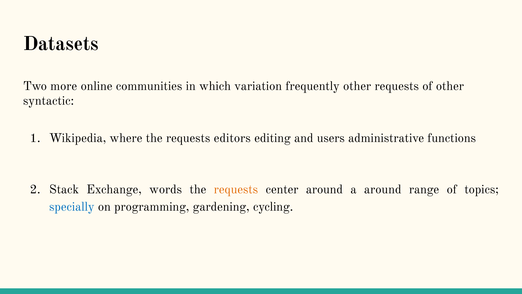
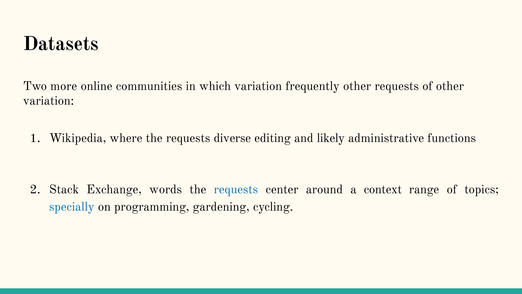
syntactic: syntactic -> variation (49, 101)
editors: editors -> diverse (232, 138)
users: users -> likely (331, 138)
requests colour: orange -> blue (236, 189)
a around: around -> context (383, 189)
